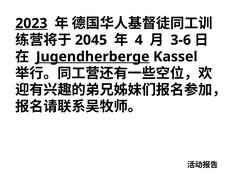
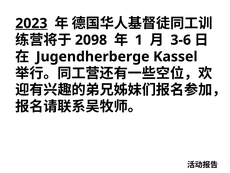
2045: 2045 -> 2098 (91, 40)
4: 4 -> 1 (139, 40)
Jugendherberge underline: present -> none (93, 57)
